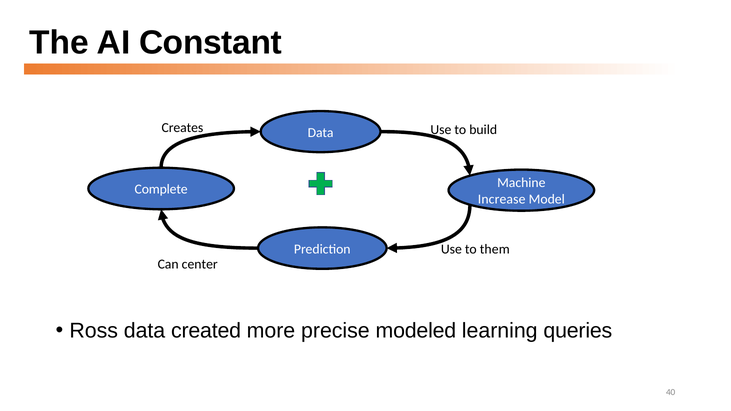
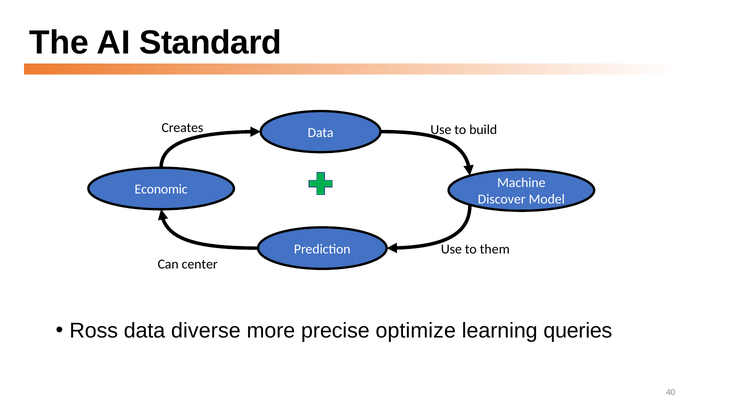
Constant: Constant -> Standard (210, 43)
Complete: Complete -> Economic (161, 190)
Increase: Increase -> Discover (502, 199)
created: created -> diverse (206, 331)
modeled: modeled -> optimize (416, 331)
